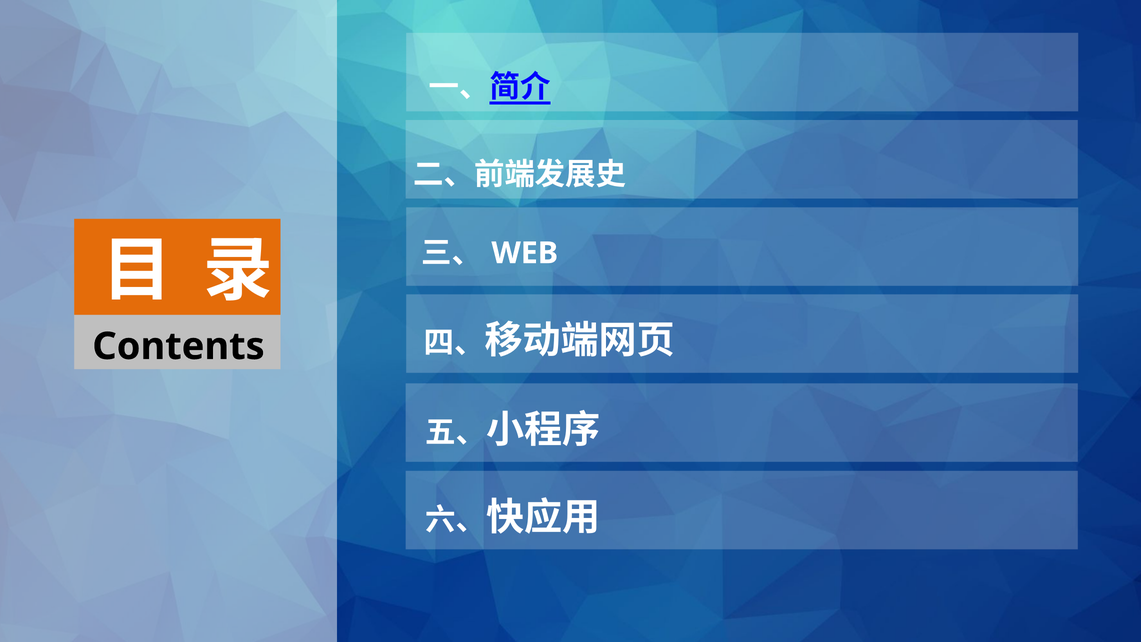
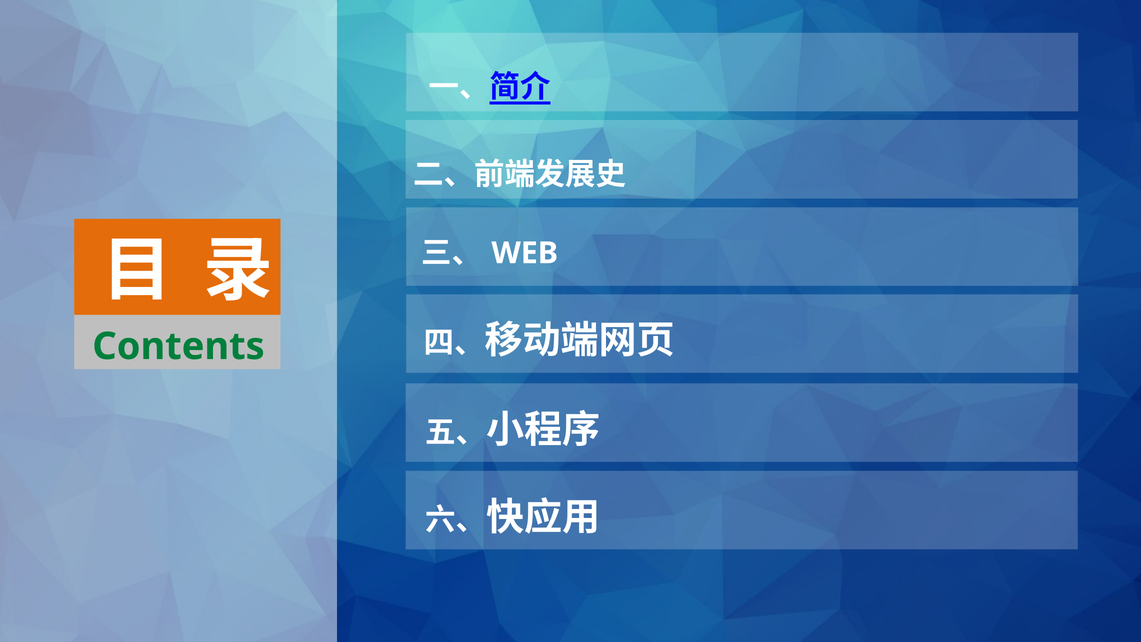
Contents colour: black -> green (179, 346)
